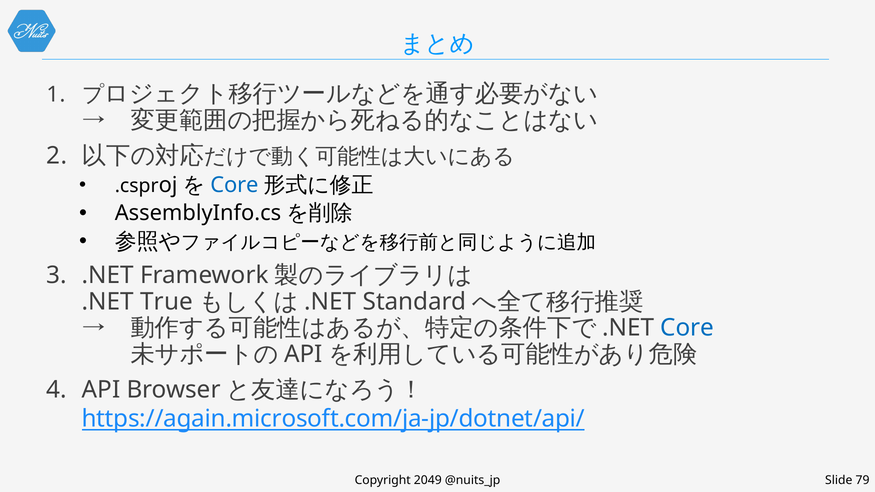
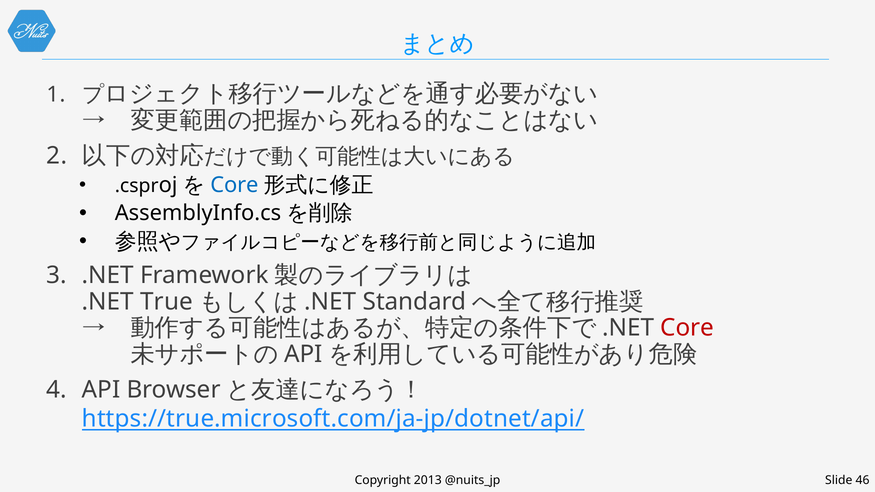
Core colour: blue -> red (687, 328)
https://again.microsoft.com/ja-jp/dotnet/api/: https://again.microsoft.com/ja-jp/dotnet/api/ -> https://true.microsoft.com/ja-jp/dotnet/api/ (333, 419)
2049: 2049 -> 2013 (428, 480)
79: 79 -> 46 (863, 481)
